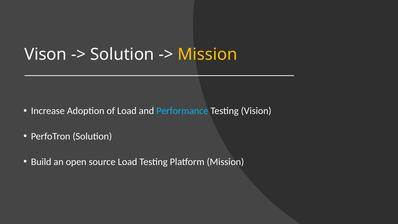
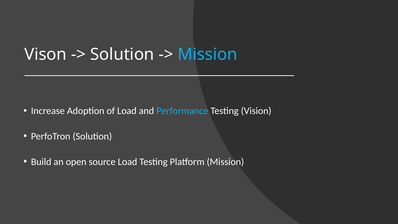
Mission colour: yellow -> light blue (207, 54)
